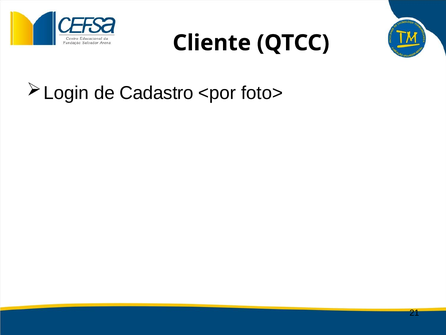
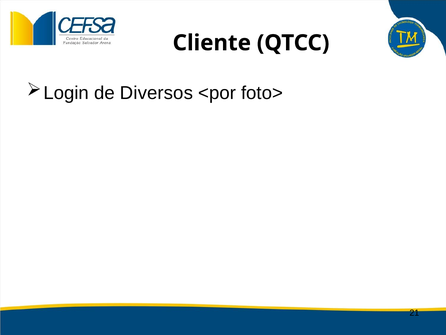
Cadastro: Cadastro -> Diversos (156, 93)
